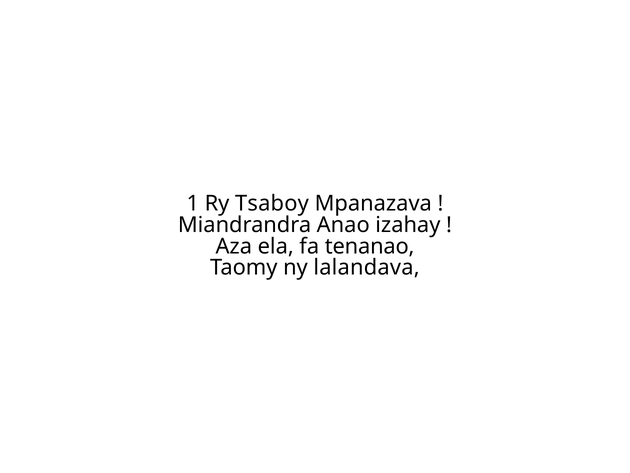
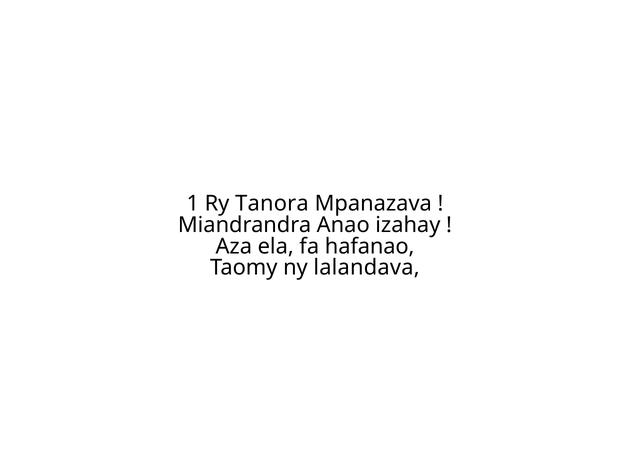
Tsaboy: Tsaboy -> Tanora (272, 204)
tenanao: tenanao -> hafanao (370, 246)
